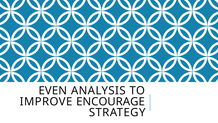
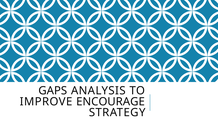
EVEN: EVEN -> GAPS (53, 90)
